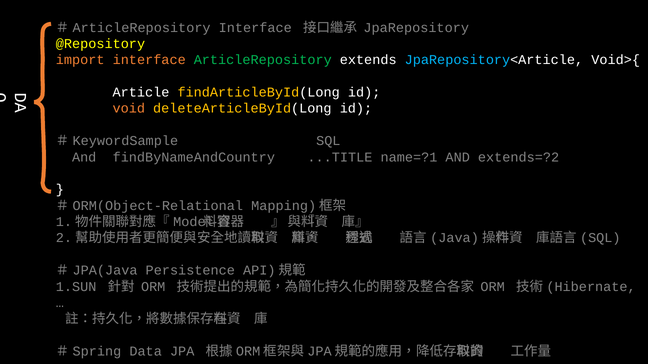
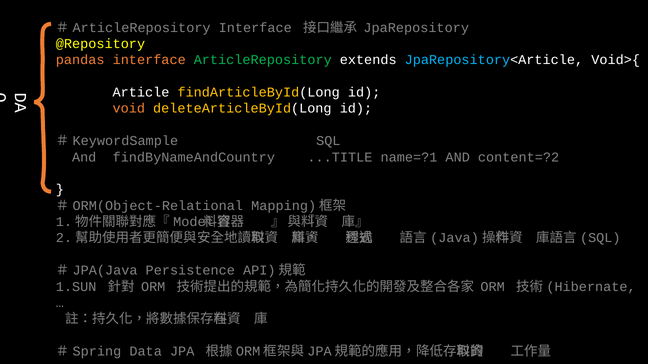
import: import -> pandas (80, 60)
extends=?2: extends=?2 -> content=?2 (519, 157)
